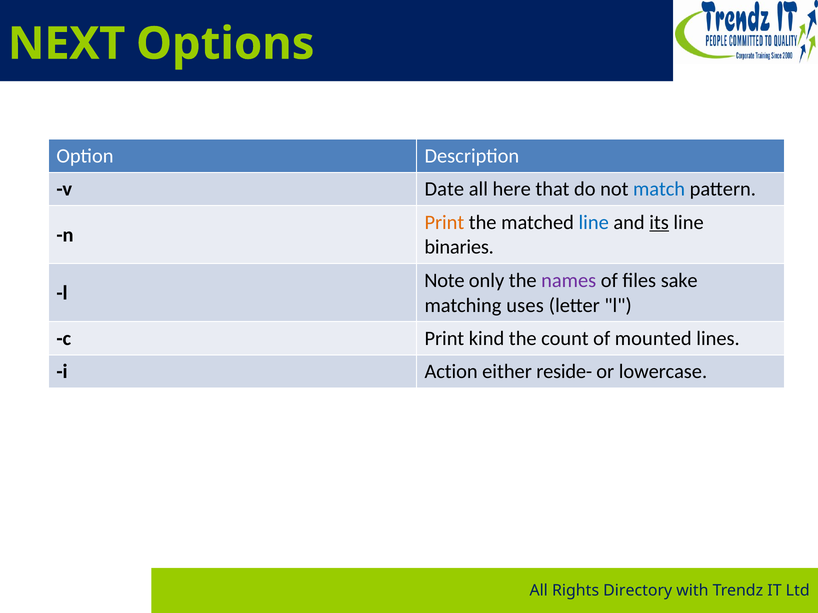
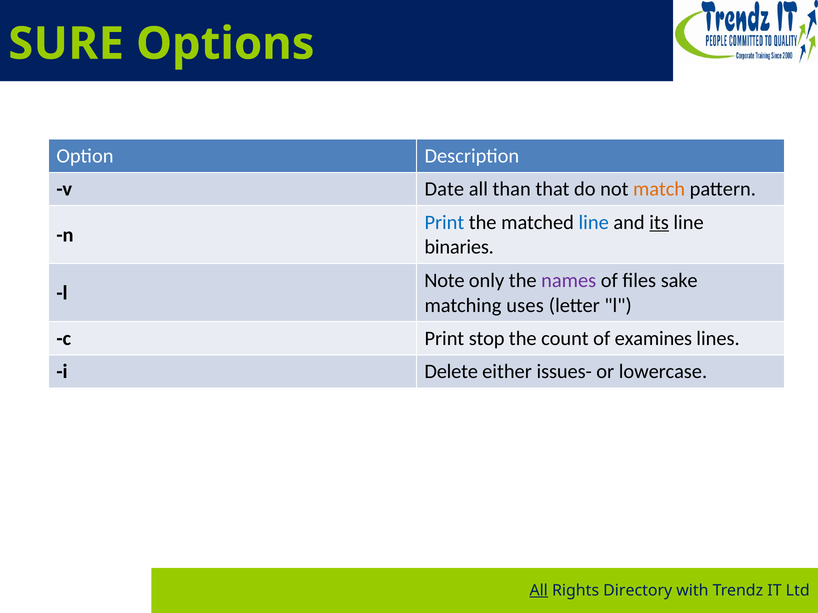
NEXT: NEXT -> SURE (66, 44)
here: here -> than (512, 189)
match colour: blue -> orange (659, 189)
Print colour: orange -> blue (444, 222)
kind: kind -> stop (487, 339)
mounted: mounted -> examines (653, 339)
Action: Action -> Delete (451, 372)
reside-: reside- -> issues- (564, 372)
All underline: none -> present (539, 591)
